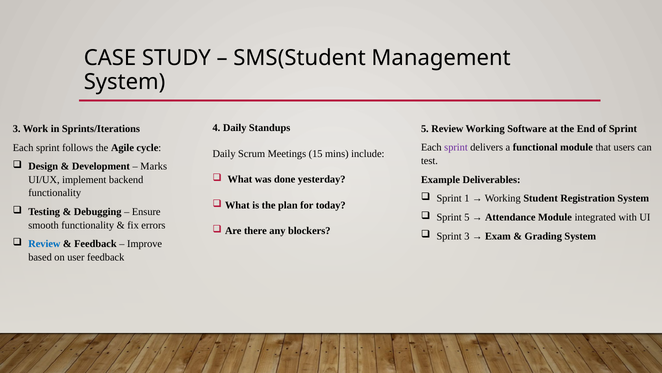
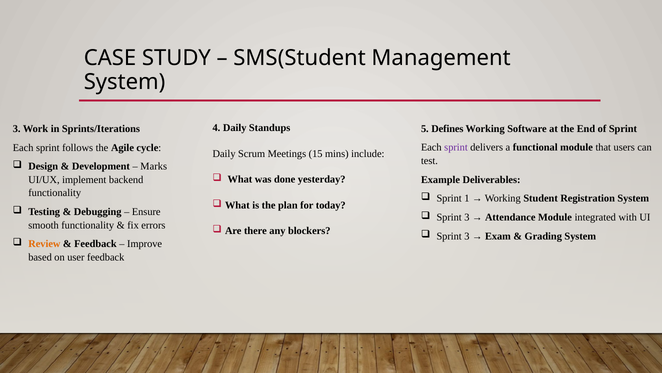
5 Review: Review -> Defines (447, 129)
5: 5 -> 3 (467, 217)
Review colour: blue -> orange (44, 244)
